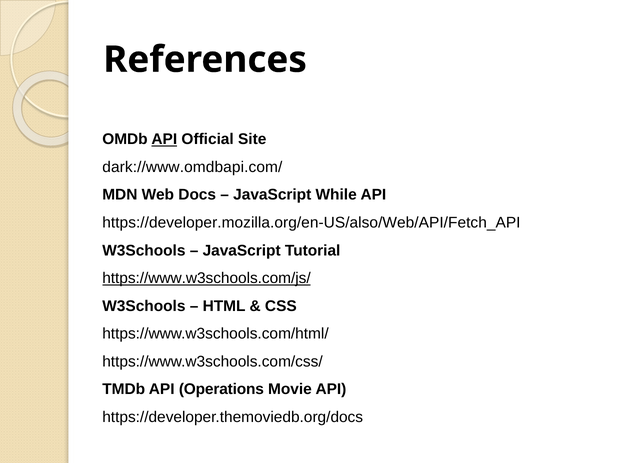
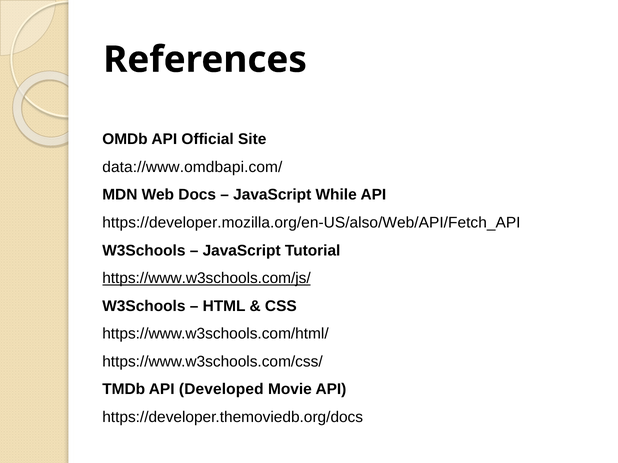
API underline: present -> none (164, 139)
dark://www.omdbapi.com/: dark://www.omdbapi.com/ -> data://www.omdbapi.com/ (192, 167)
Operations: Operations -> Developed (221, 390)
